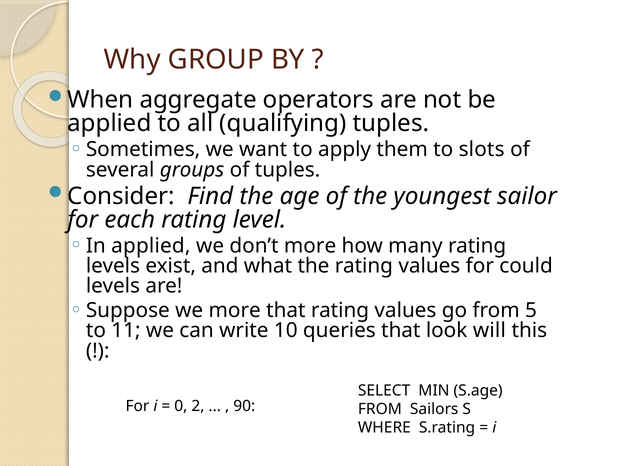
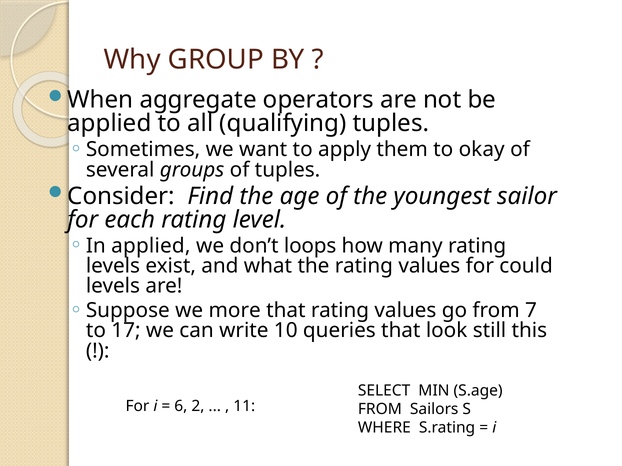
slots: slots -> okay (482, 150)
don’t more: more -> loops (310, 246)
5: 5 -> 7 (531, 311)
11: 11 -> 17 (126, 331)
will: will -> still (489, 331)
0: 0 -> 6 (181, 406)
90: 90 -> 11 (244, 406)
